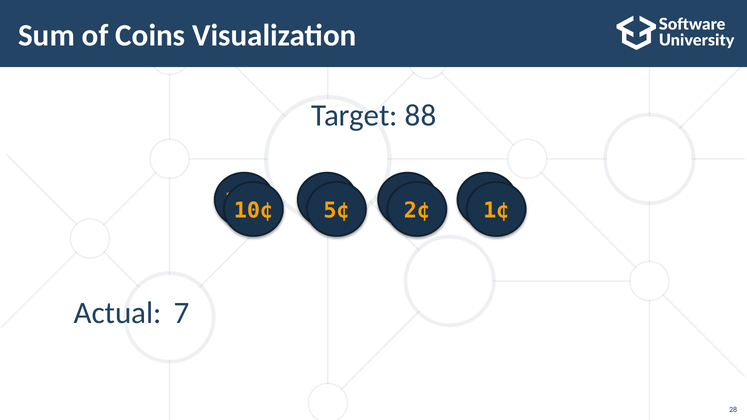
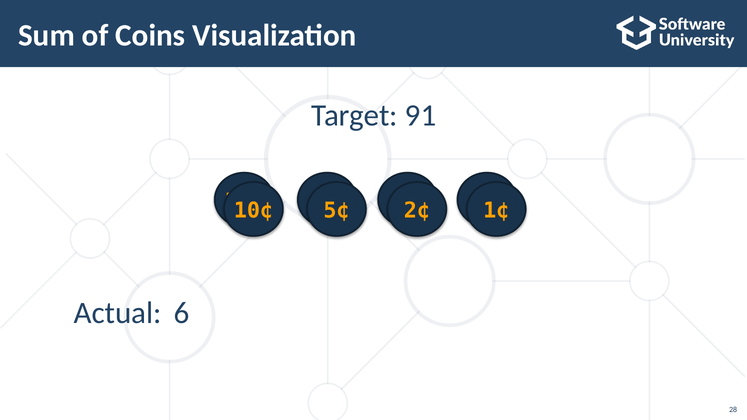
88: 88 -> 91 (421, 115)
7: 7 -> 6 (182, 313)
